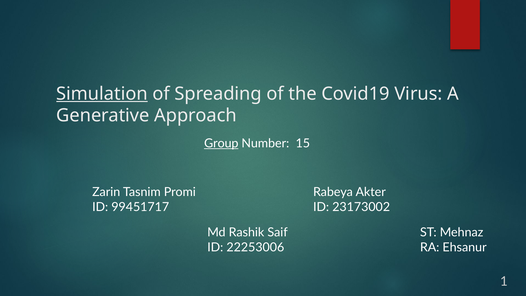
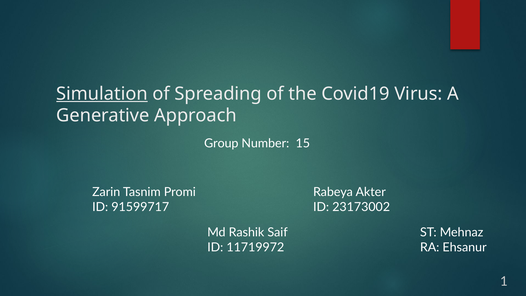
Group underline: present -> none (221, 143)
99451717: 99451717 -> 91599717 (140, 207)
22253006: 22253006 -> 11719972 (255, 247)
